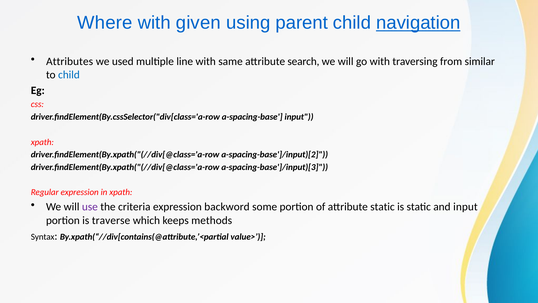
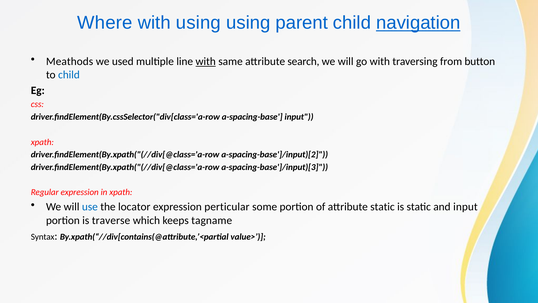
with given: given -> using (198, 23)
Attributes: Attributes -> Meathods (70, 61)
with underline: none -> present (206, 61)
similar: similar -> button (480, 61)
use colour: purple -> blue (90, 207)
criteria: criteria -> locator (134, 207)
backword: backword -> perticular (227, 207)
methods: methods -> tagname (212, 220)
